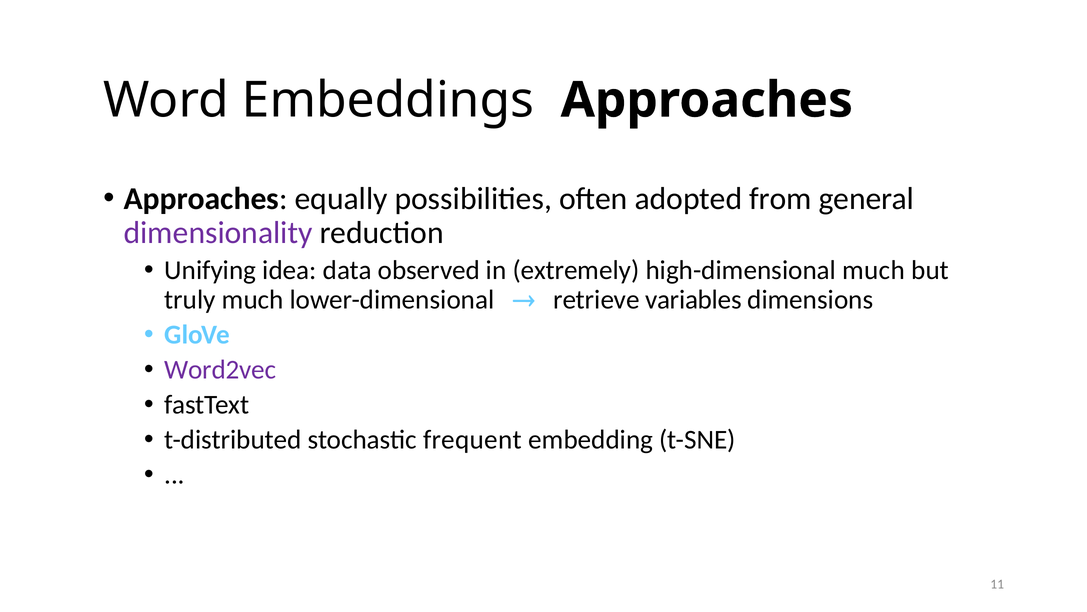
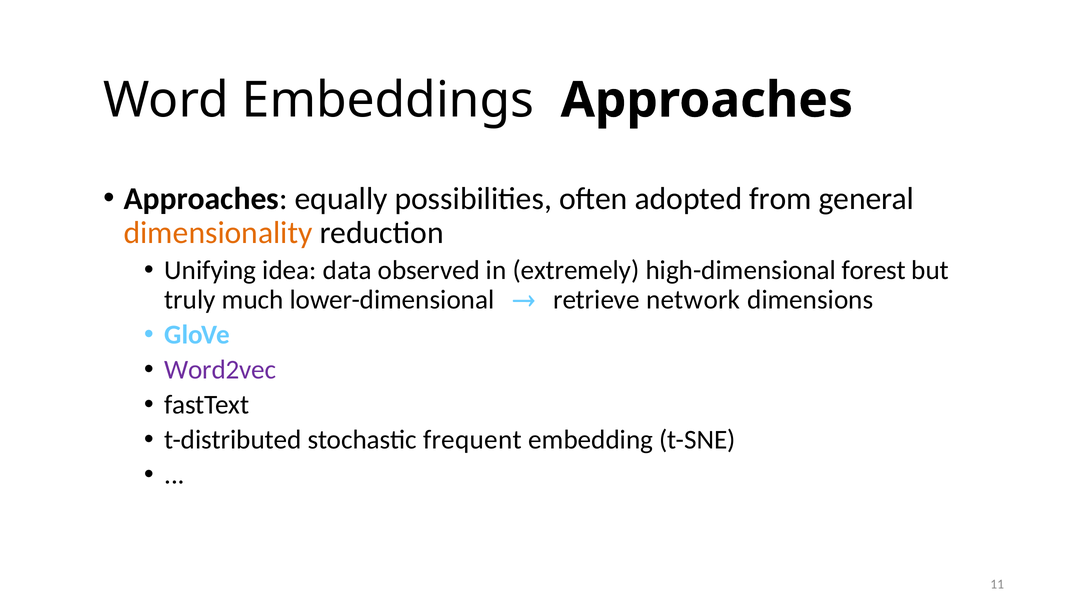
dimensionality colour: purple -> orange (218, 233)
high-dimensional much: much -> forest (874, 270)
variables: variables -> network (693, 299)
